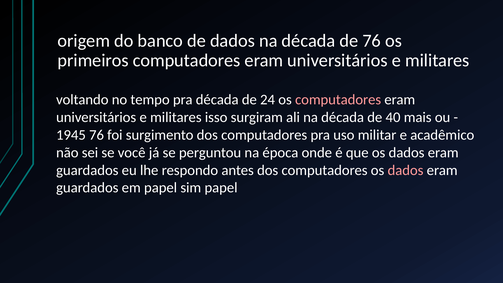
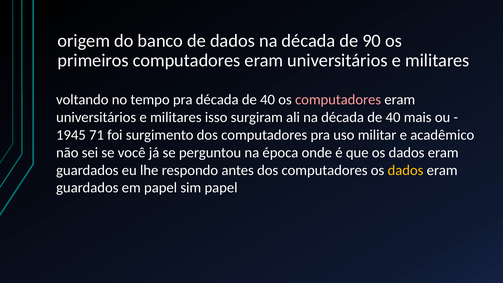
de 76: 76 -> 90 (372, 41)
pra década de 24: 24 -> 40 (268, 100)
76: 76 -> 71 (97, 135)
dados colour: pink -> yellow (406, 170)
